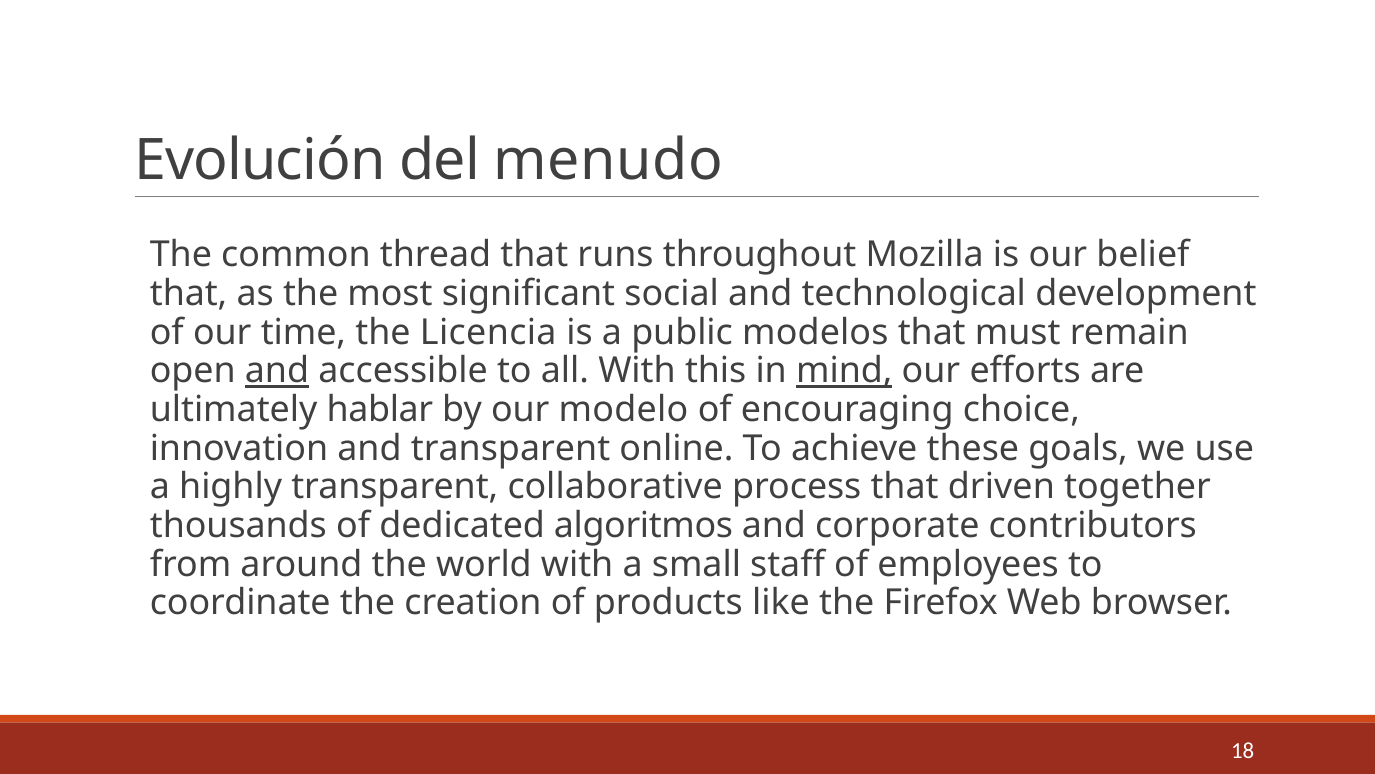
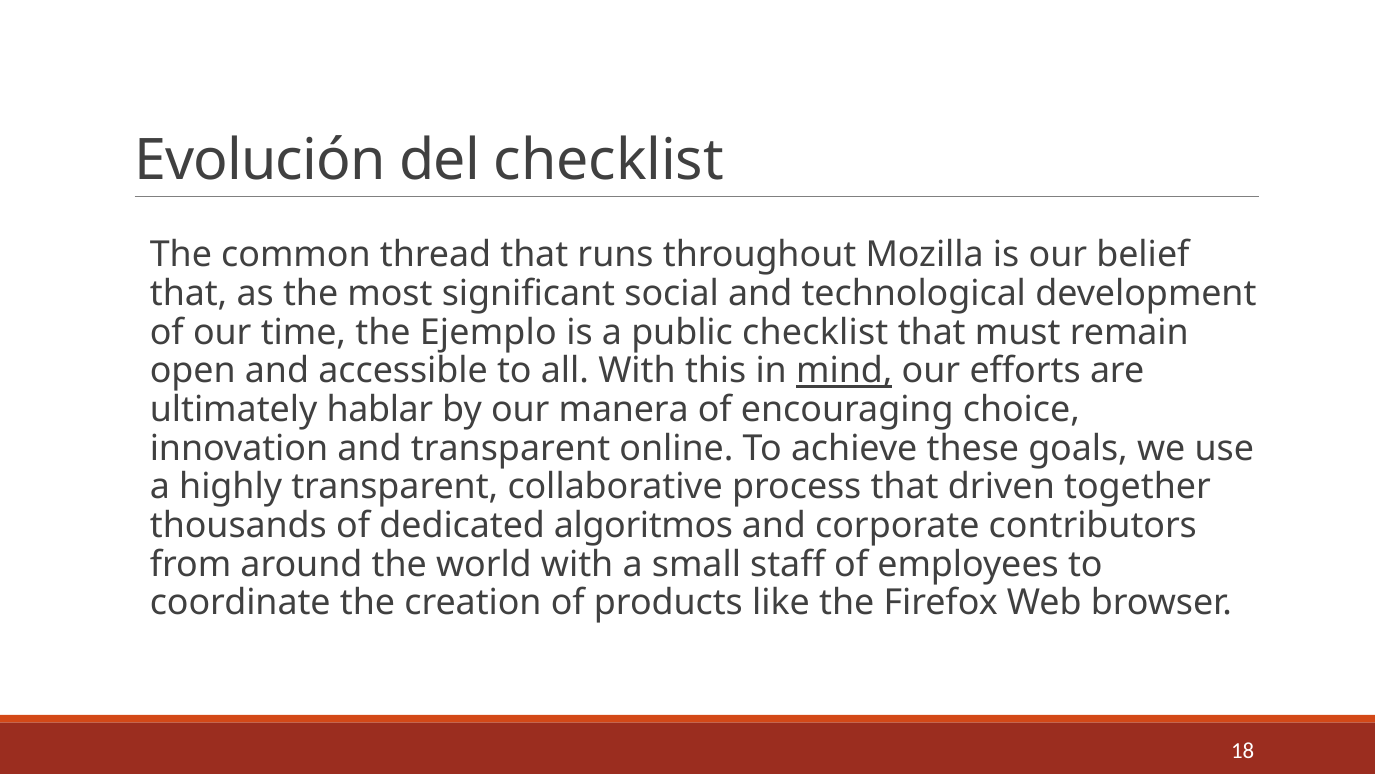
del menudo: menudo -> checklist (609, 160)
Licencia: Licencia -> Ejemplo (488, 332)
public modelos: modelos -> checklist (815, 332)
and underline: present -> none (277, 371)
modelo: modelo -> manera (624, 409)
